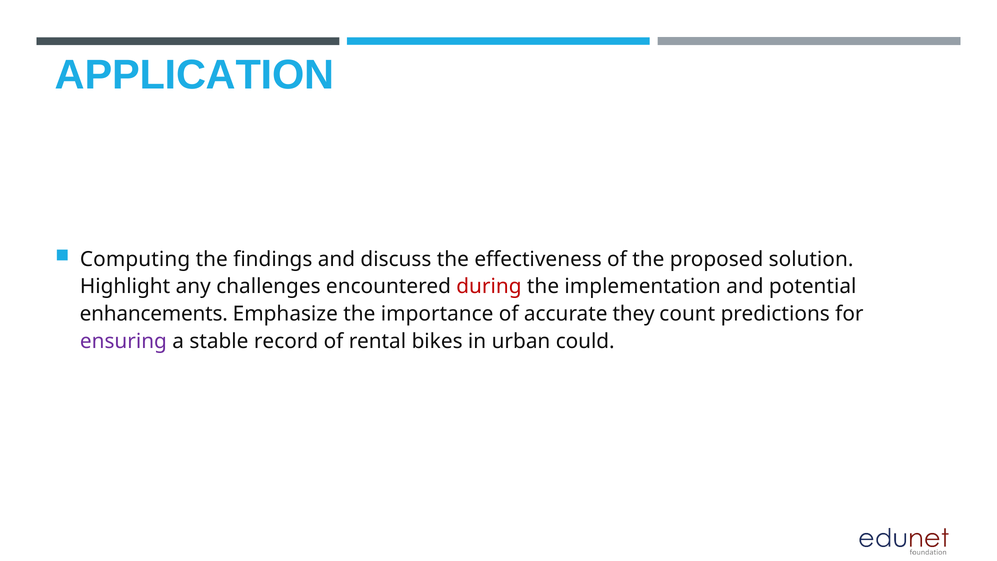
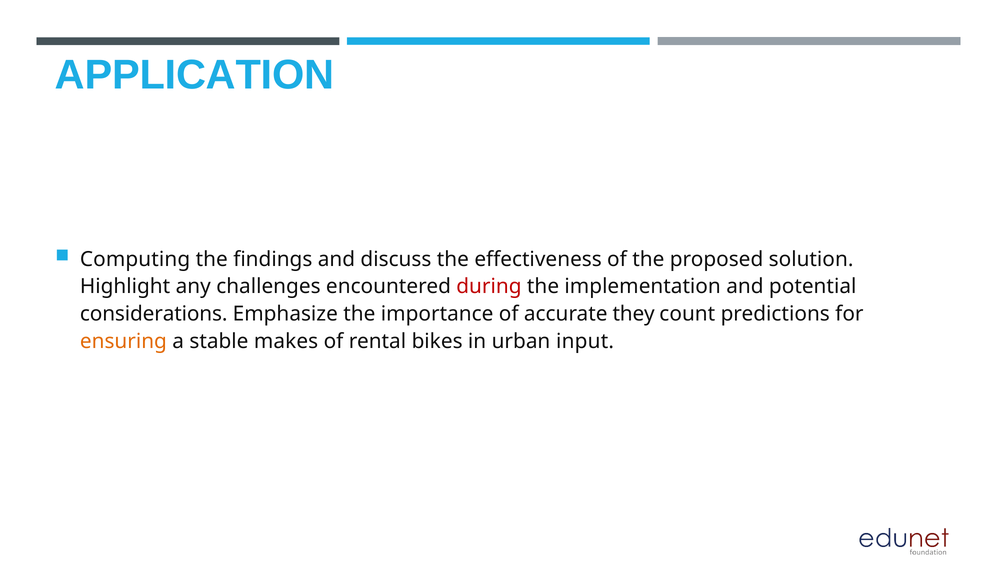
enhancements: enhancements -> considerations (154, 314)
ensuring colour: purple -> orange (123, 341)
record: record -> makes (286, 341)
could: could -> input (585, 341)
